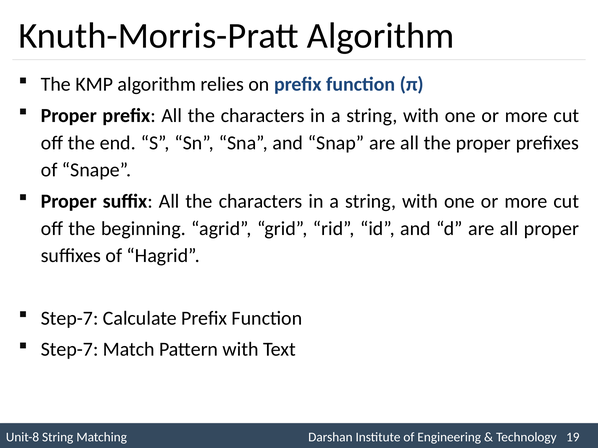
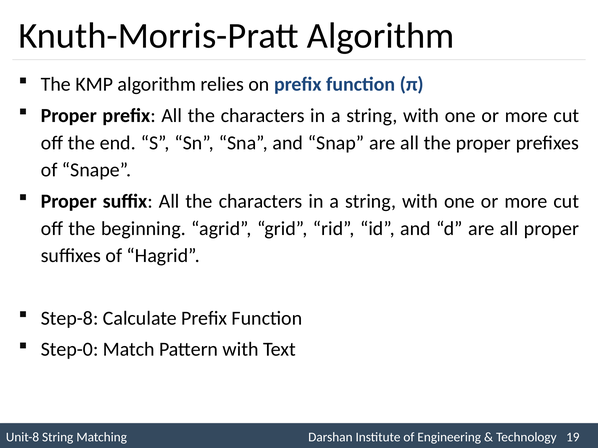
Step-7: Step-7 -> Step-8 (70, 319)
Step-7: Step-7 -> Step-0 (70, 350)
